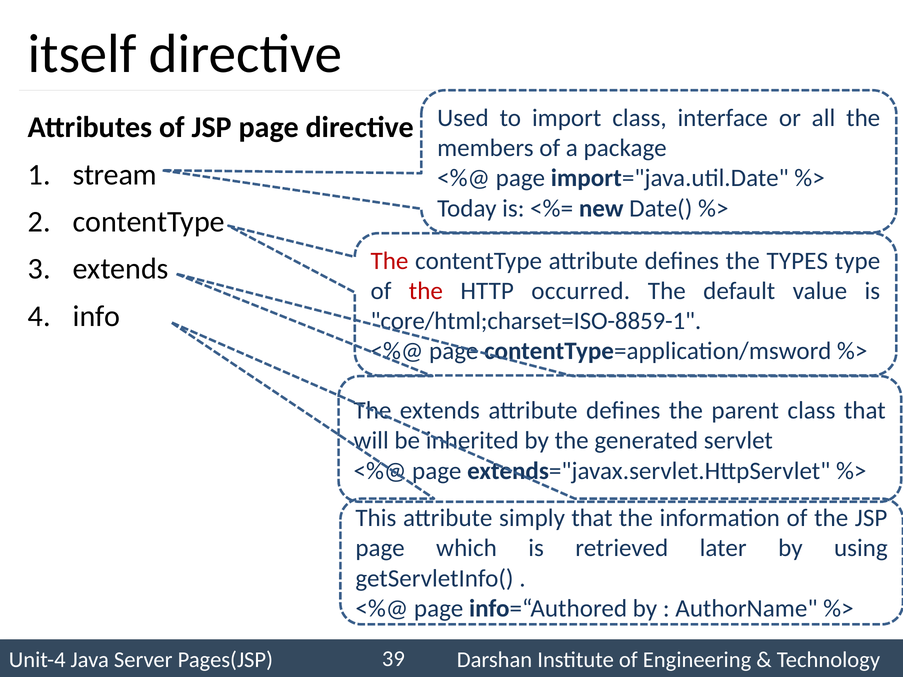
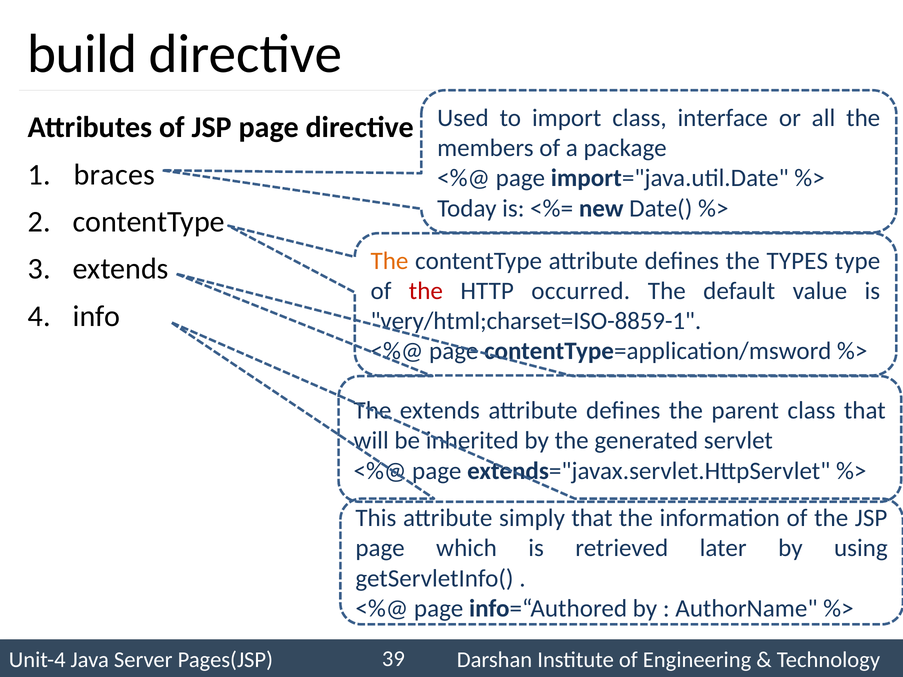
itself: itself -> build (82, 54)
stream: stream -> braces (114, 175)
The colour: red -> orange (390, 261)
core/html;charset=ISO-8859-1: core/html;charset=ISO-8859-1 -> very/html;charset=ISO-8859-1 (536, 321)
